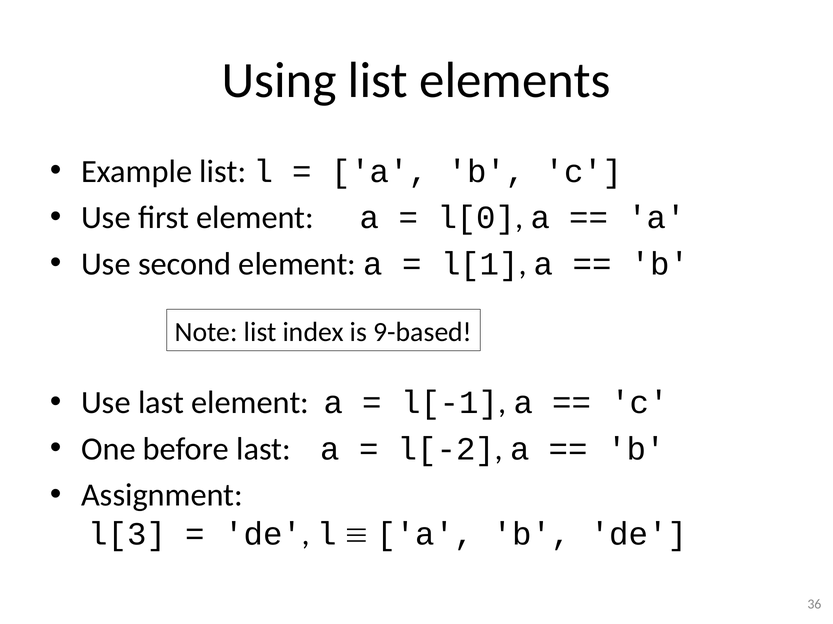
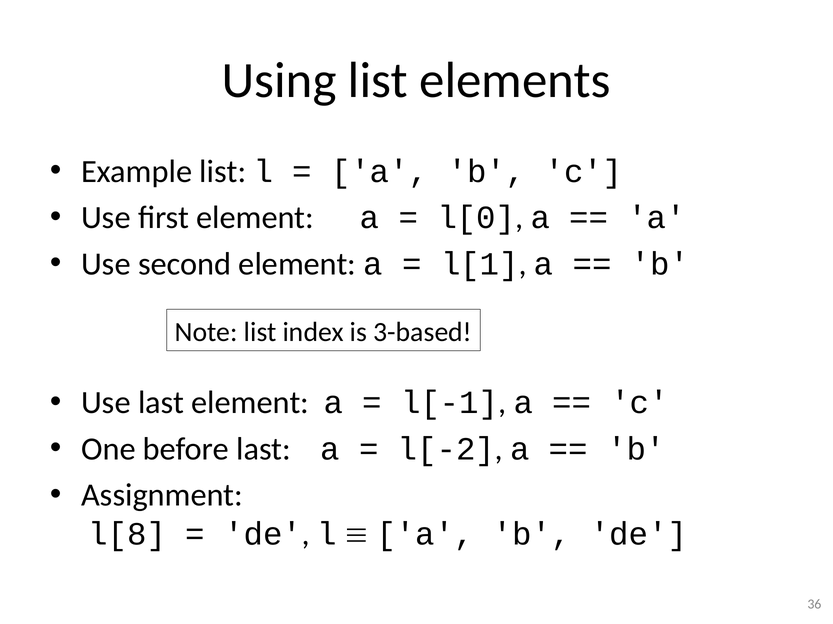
9-based: 9-based -> 3-based (423, 332)
l[3: l[3 -> l[8 (127, 535)
